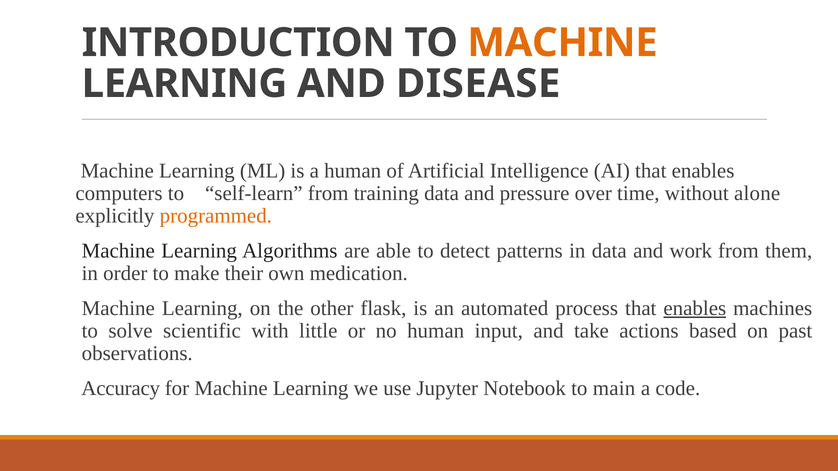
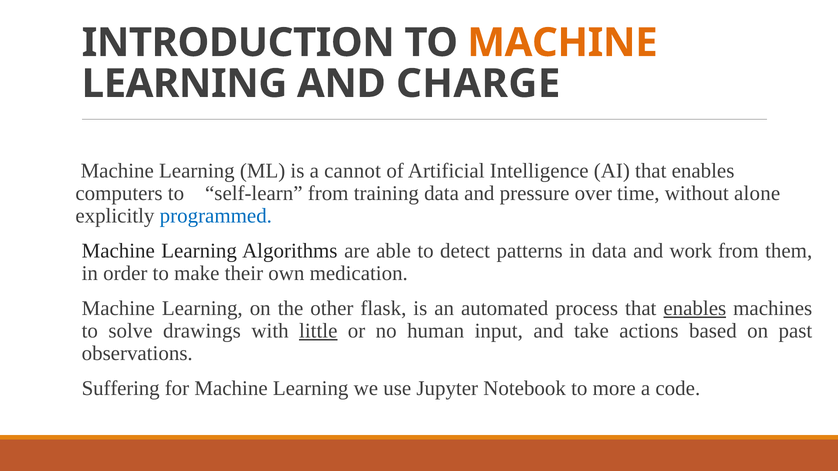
DISEASE: DISEASE -> CHARGE (478, 84)
a human: human -> cannot (353, 171)
programmed colour: orange -> blue (216, 216)
scientific: scientific -> drawings (202, 331)
little underline: none -> present (318, 331)
Accuracy: Accuracy -> Suffering (121, 389)
main: main -> more (614, 389)
